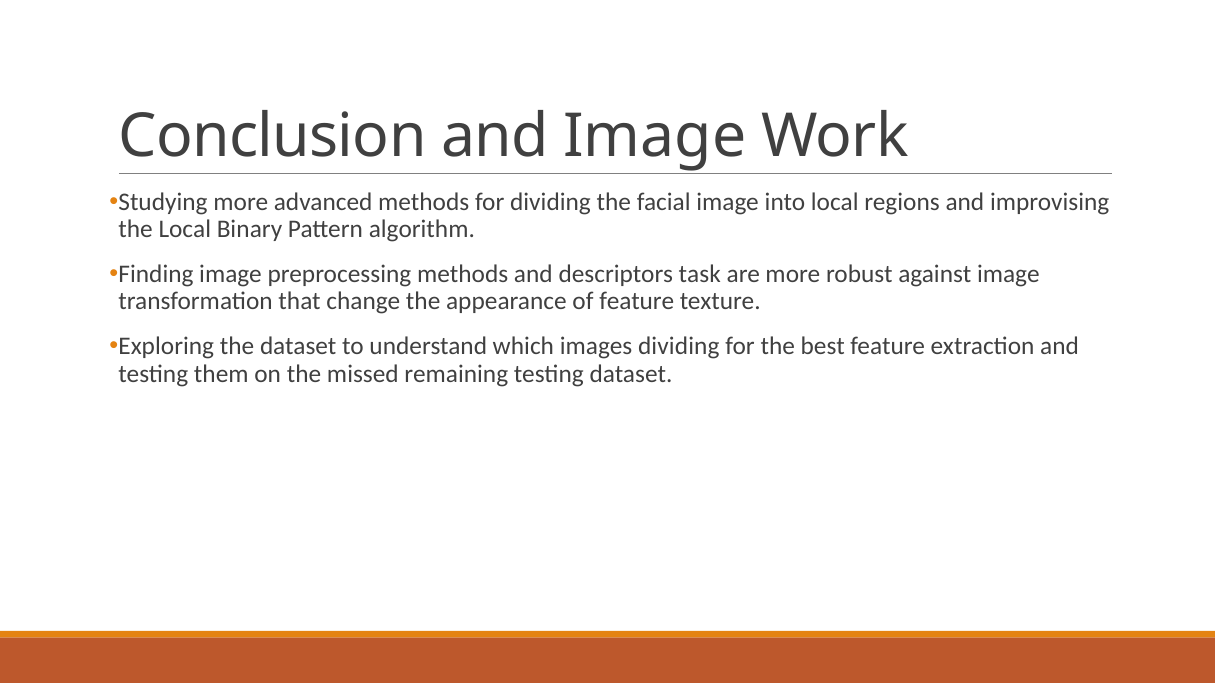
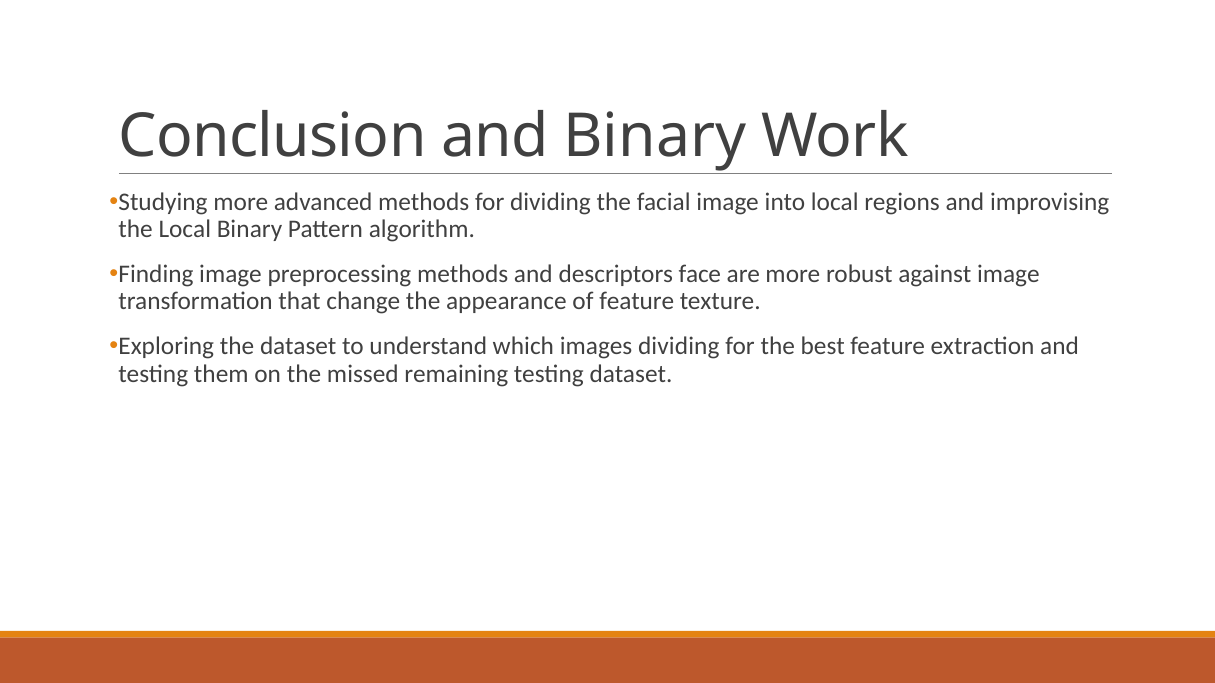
and Image: Image -> Binary (655, 136)
task: task -> face (700, 274)
